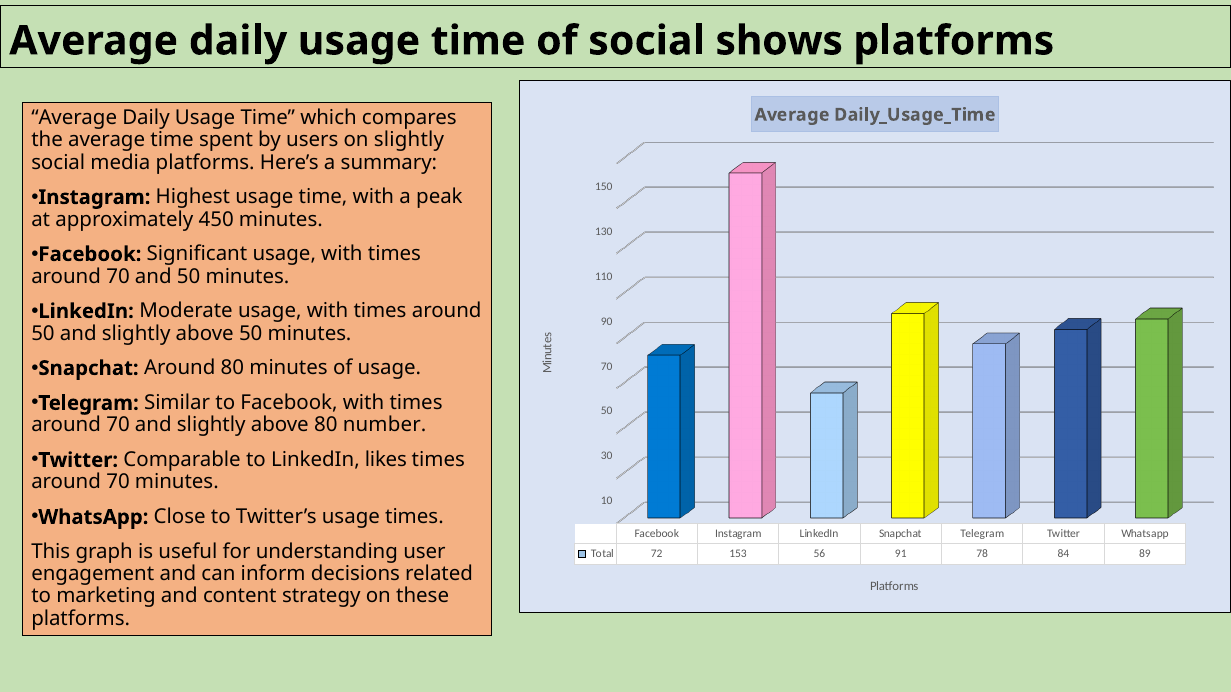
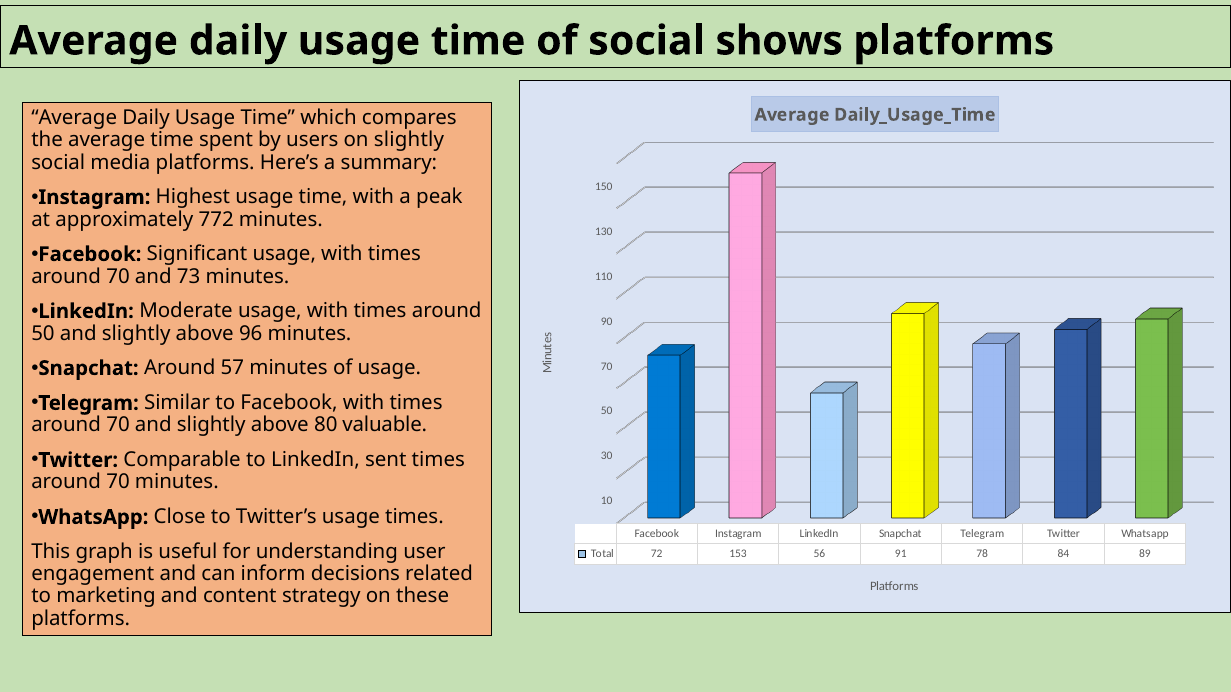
450: 450 -> 772 (216, 219)
and 50: 50 -> 73 (189, 276)
above 50: 50 -> 96 (251, 333)
Around 80: 80 -> 57 (232, 368)
number: number -> valuable (385, 425)
likes: likes -> sent (386, 460)
